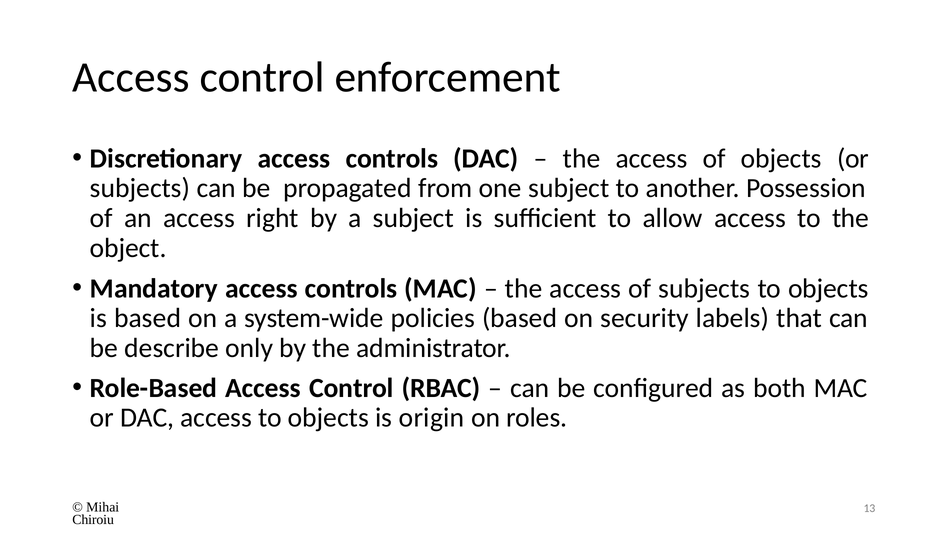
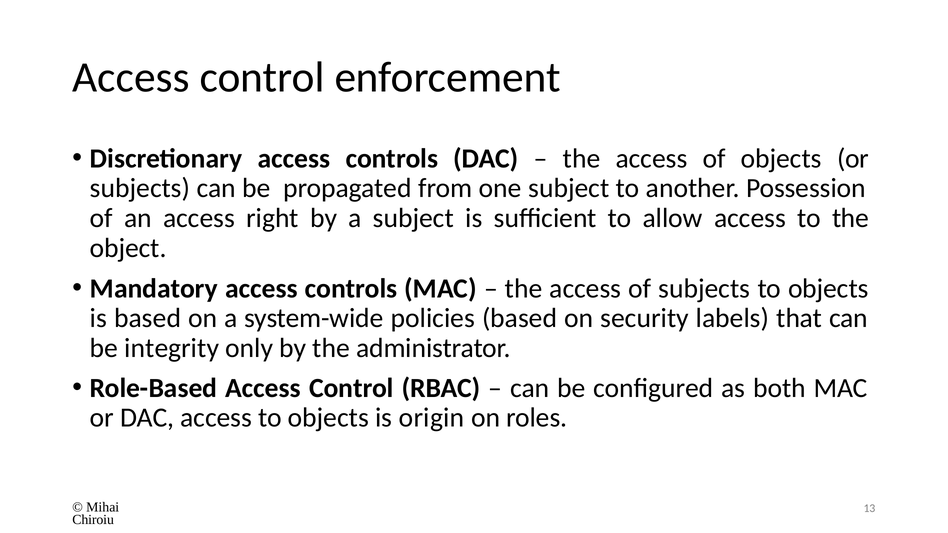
describe: describe -> integrity (172, 348)
